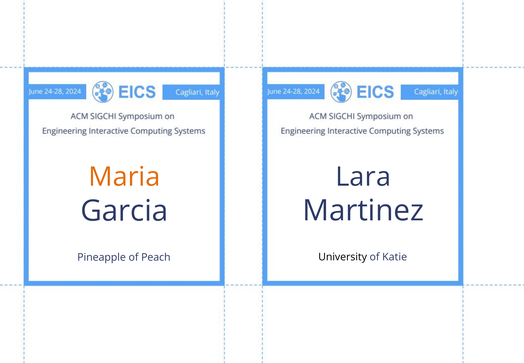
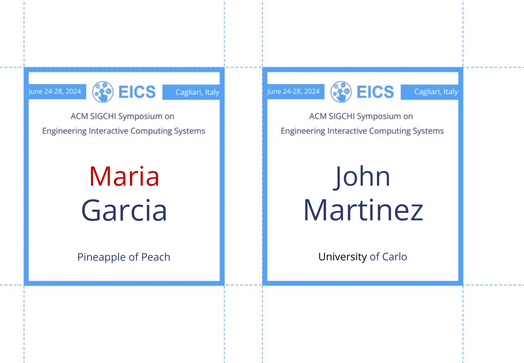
Lara: Lara -> John (363, 177)
Maria colour: orange -> red (124, 177)
Katie: Katie -> Carlo (395, 257)
